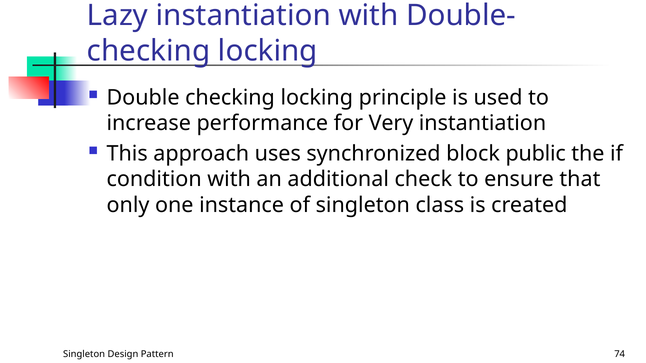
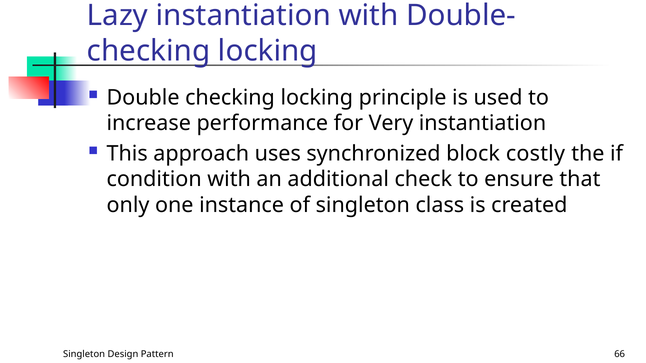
public: public -> costly (535, 154)
74: 74 -> 66 (620, 354)
